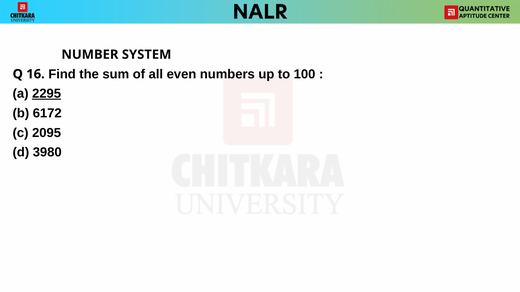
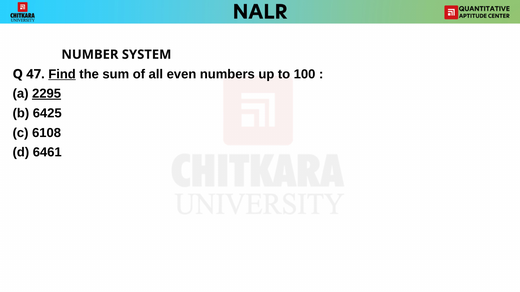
16: 16 -> 47 (34, 74)
Find underline: none -> present (62, 74)
6172: 6172 -> 6425 (47, 113)
2095: 2095 -> 6108 (47, 133)
3980: 3980 -> 6461 (47, 153)
